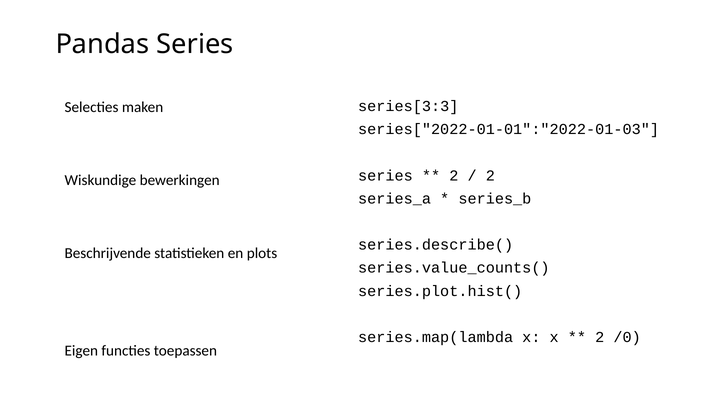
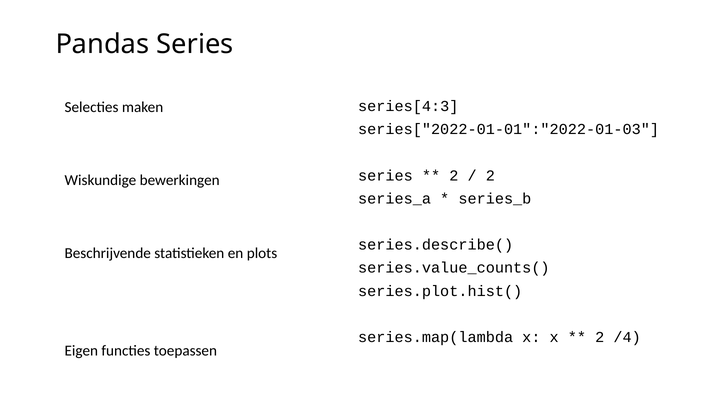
series[3:3: series[3:3 -> series[4:3 (408, 106)
/0: /0 -> /4 (627, 337)
